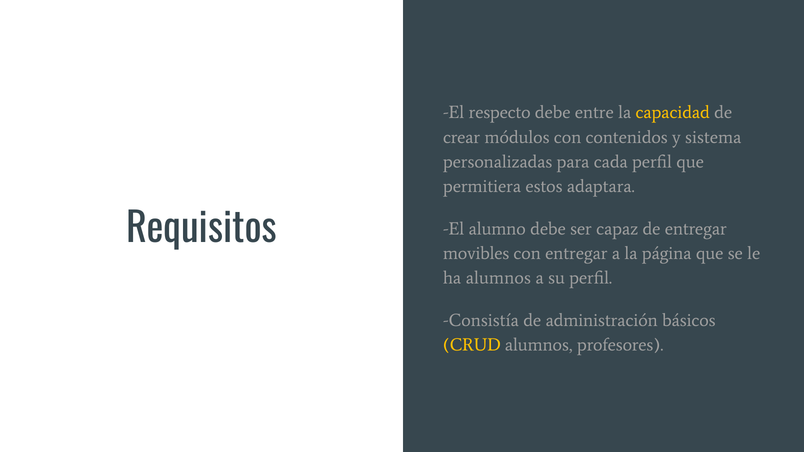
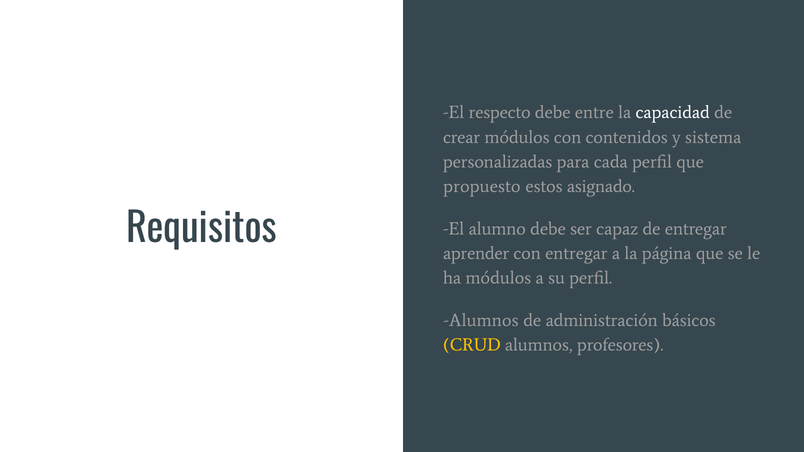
capacidad colour: yellow -> white (673, 113)
permitiera: permitiera -> propuesto (482, 186)
adaptara: adaptara -> asignado (601, 186)
movibles: movibles -> aprender (476, 254)
ha alumnos: alumnos -> módulos (498, 278)
Consistía: Consistía -> Alumnos (481, 321)
